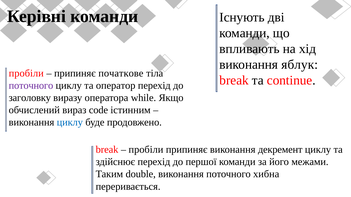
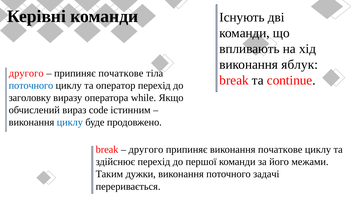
пробіли: пробіли -> другого (26, 73)
поточного colour: purple -> blue (31, 86)
пробіли: пробіли -> другого (146, 150)
виконання декремент: декремент -> початкове (280, 150)
double: double -> дужки (141, 174)
хибна: хибна -> задачі (266, 174)
